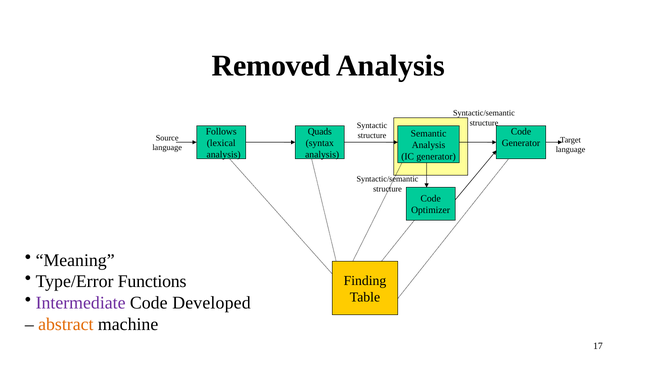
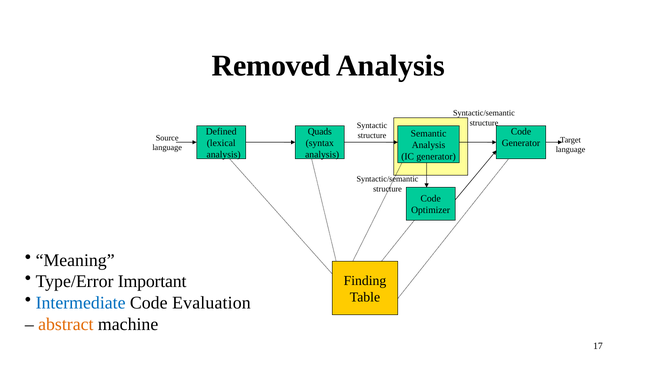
Follows: Follows -> Defined (221, 131)
Functions: Functions -> Important (152, 281)
Intermediate colour: purple -> blue (81, 303)
Developed: Developed -> Evaluation (211, 303)
